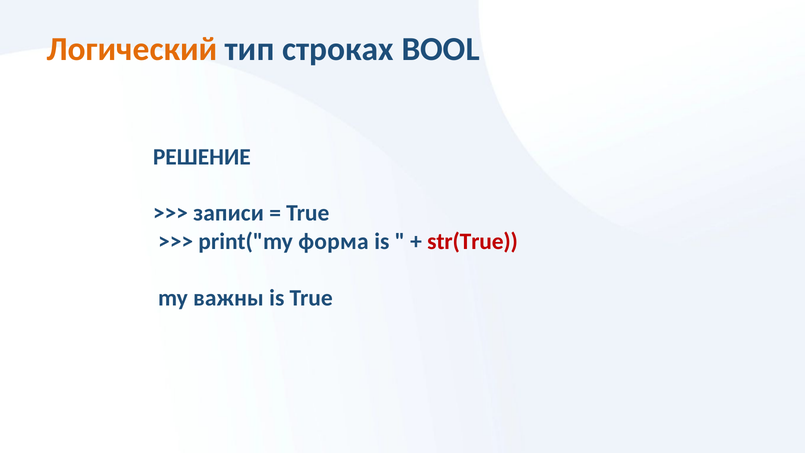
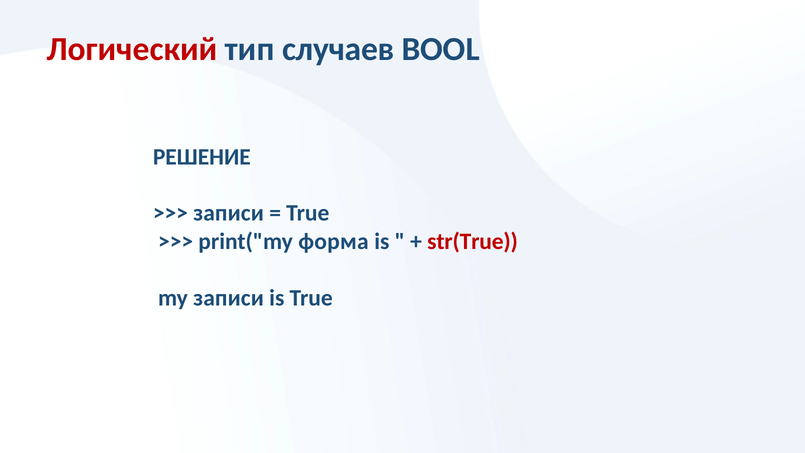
Логический colour: orange -> red (132, 49)
строках: строках -> случаев (338, 49)
my важны: важны -> записи (228, 298)
